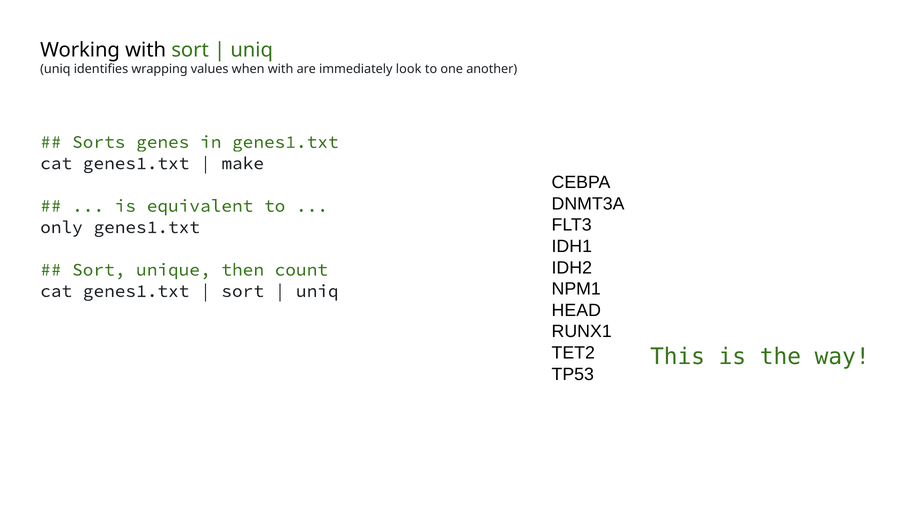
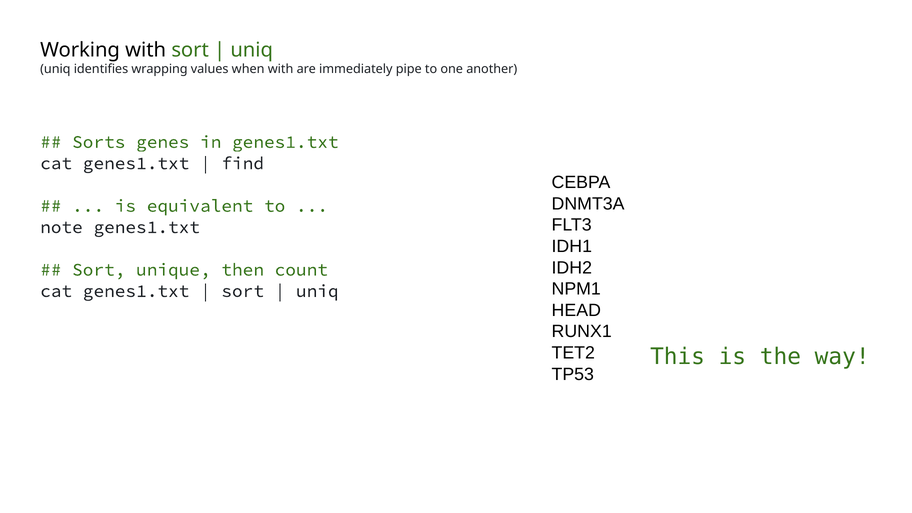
look: look -> pipe (409, 69)
make: make -> find (243, 163)
only: only -> note (61, 227)
